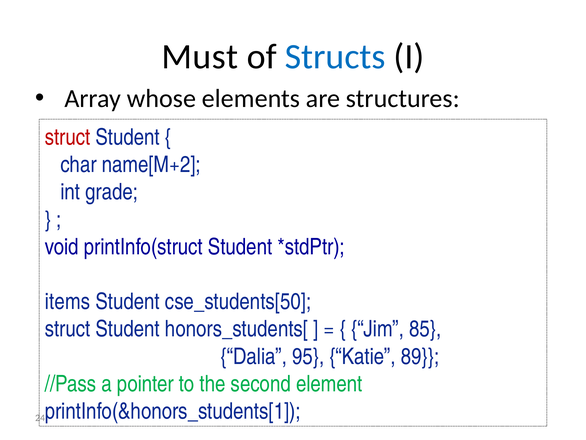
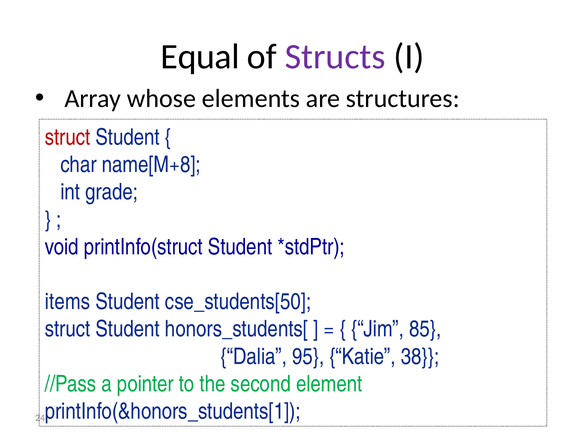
Must: Must -> Equal (200, 57)
Structs colour: blue -> purple (335, 57)
name[M+2: name[M+2 -> name[M+8 (151, 165)
89: 89 -> 38 (420, 356)
